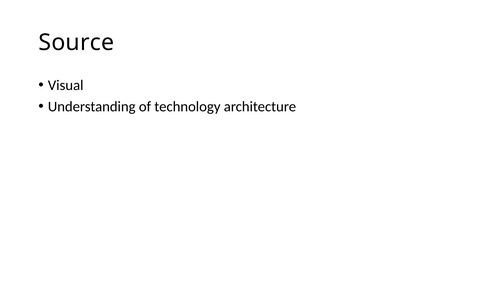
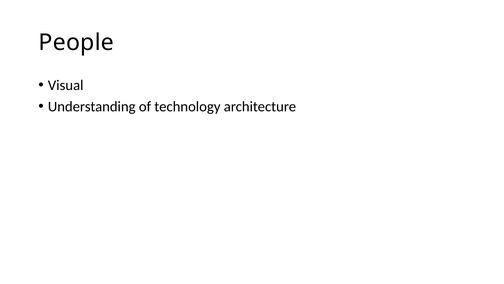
Source: Source -> People (76, 42)
